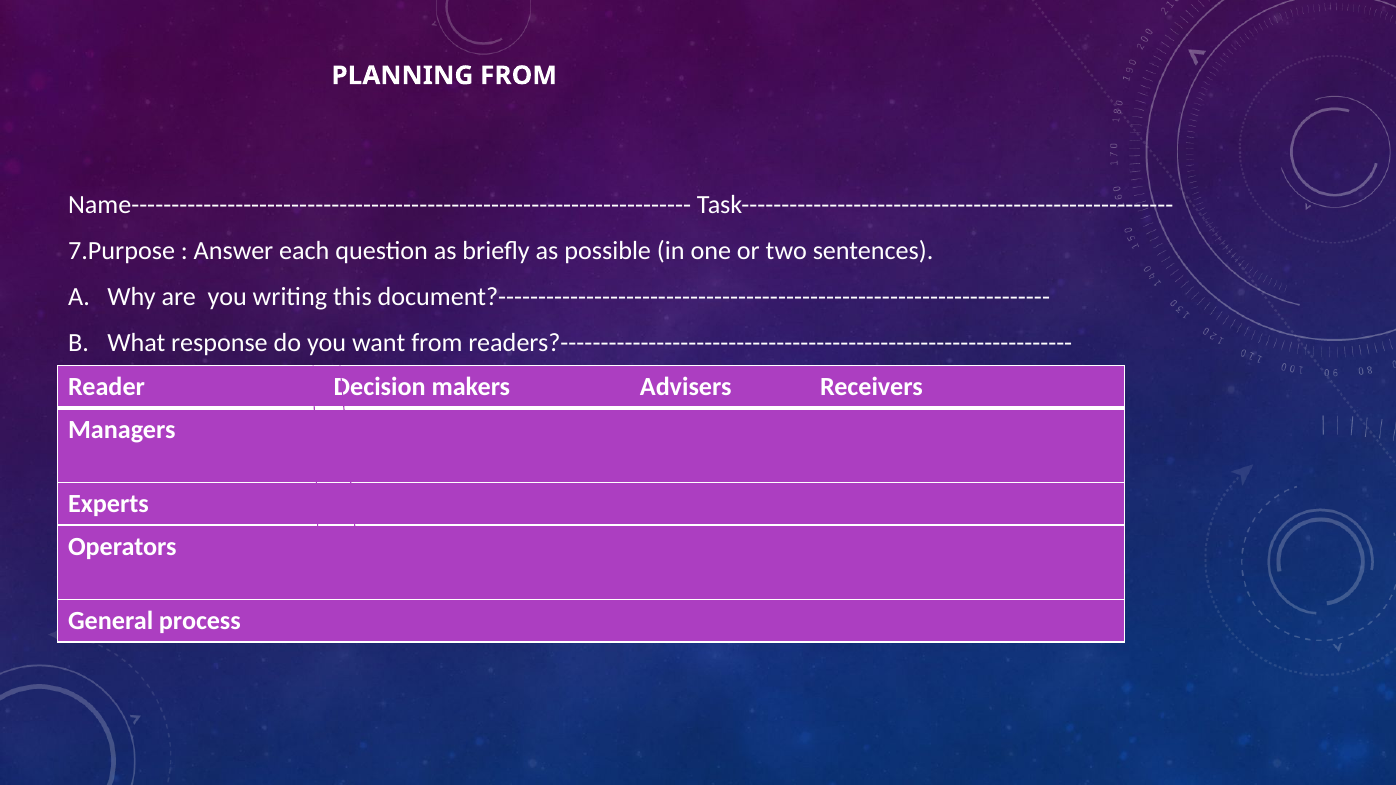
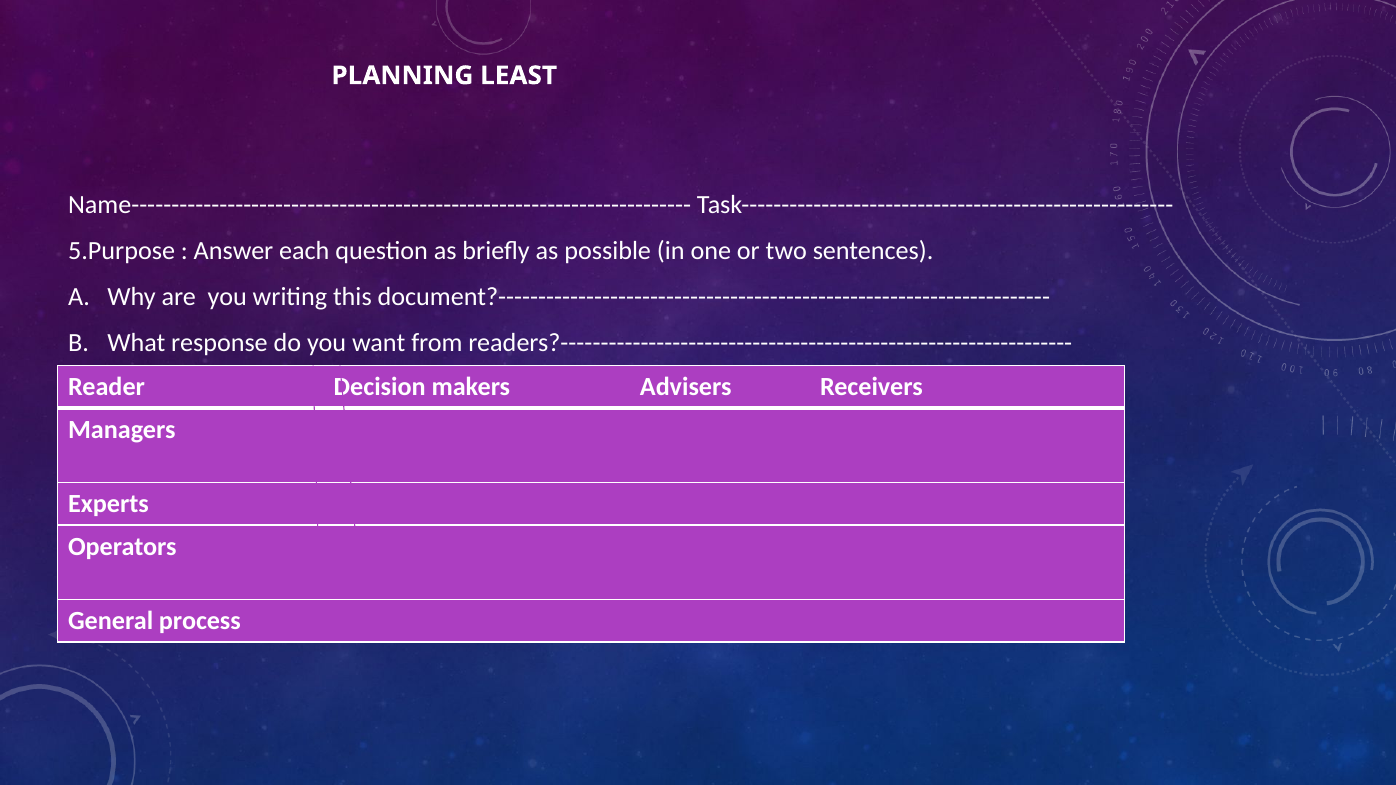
PLANNING FROM: FROM -> LEAST (519, 76)
7.Purpose: 7.Purpose -> 5.Purpose (122, 251)
